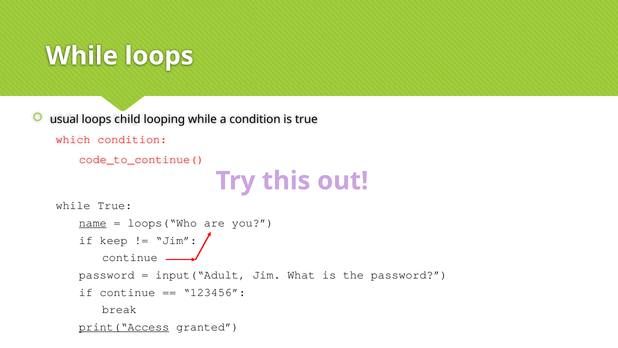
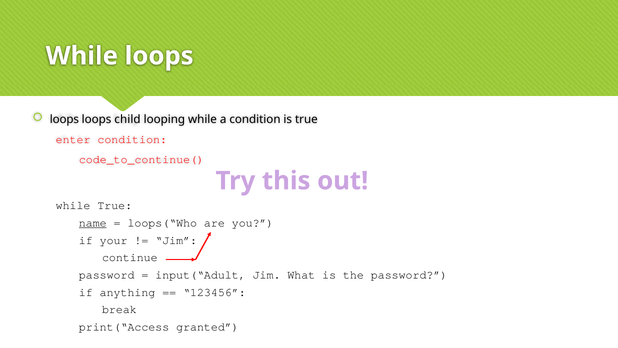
usual: usual -> loops (64, 119)
which: which -> enter (73, 139)
keep: keep -> your (114, 240)
if continue: continue -> anything (128, 292)
print(“Access underline: present -> none (124, 327)
